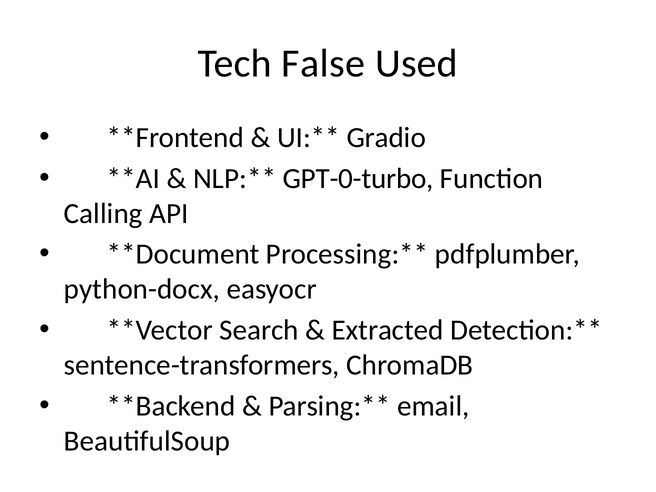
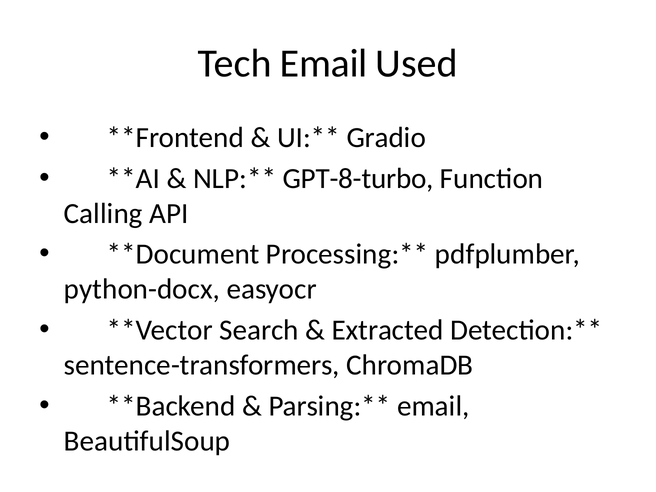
Tech False: False -> Email (324, 64)
GPT-0-turbo: GPT-0-turbo -> GPT-8-turbo (358, 178)
